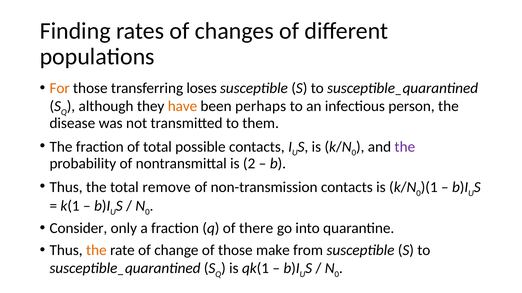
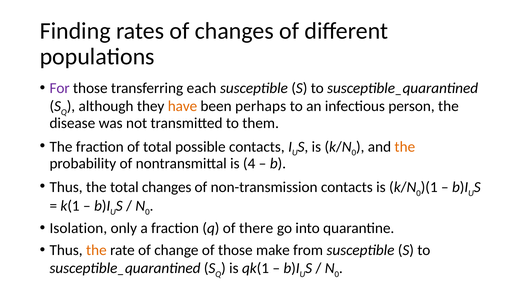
For colour: orange -> purple (60, 88)
loses: loses -> each (201, 88)
the colour: purple -> orange (405, 147)
2: 2 -> 4 (249, 164)
total remove: remove -> changes (167, 188)
Consider: Consider -> Isolation (78, 229)
